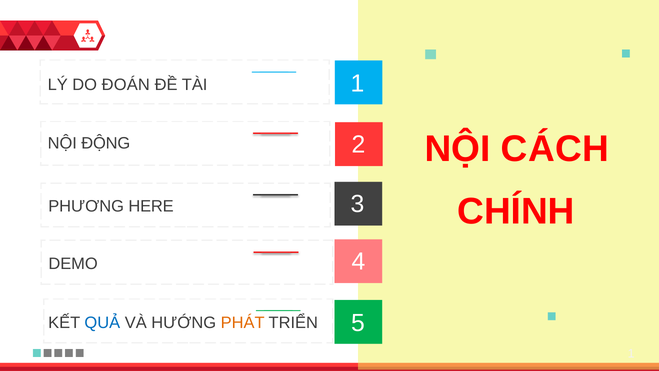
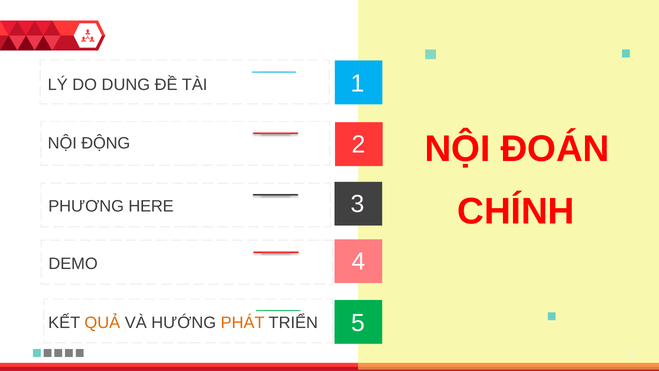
ĐOÁN: ĐOÁN -> DUNG (126, 85)
CÁCH: CÁCH -> ĐOÁN (555, 149)
QUẢ colour: blue -> orange (102, 323)
